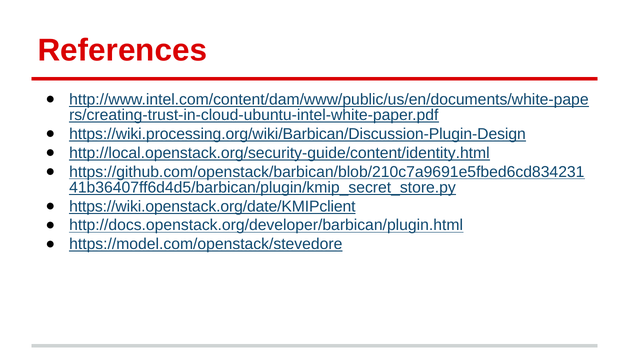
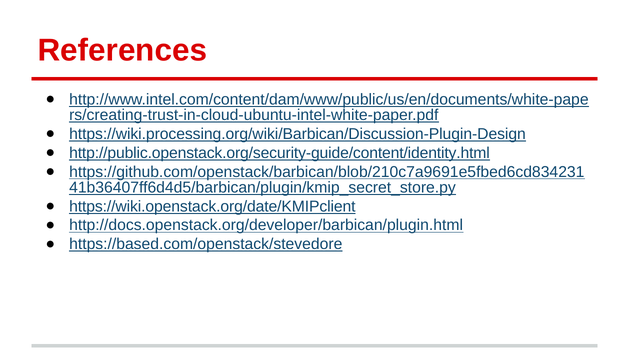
http://local.openstack.org/security-guide/content/identity.html: http://local.openstack.org/security-guide/content/identity.html -> http://public.openstack.org/security-guide/content/identity.html (279, 153)
https://model.com/openstack/stevedore: https://model.com/openstack/stevedore -> https://based.com/openstack/stevedore (206, 244)
